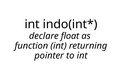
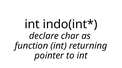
float: float -> char (70, 36)
